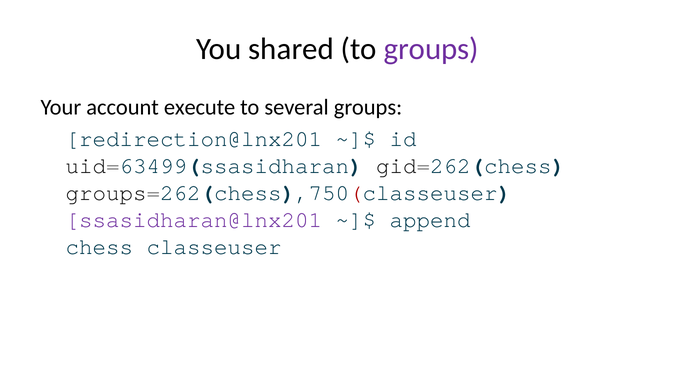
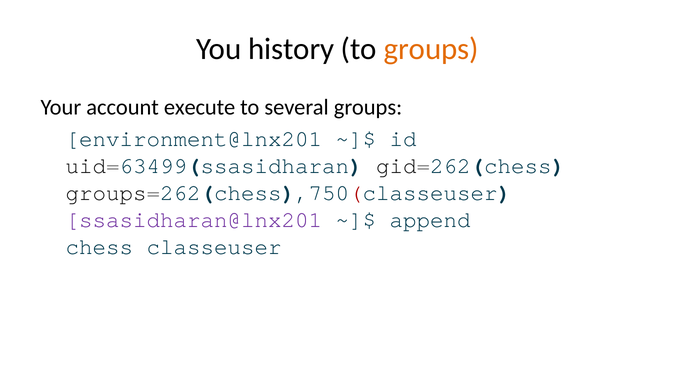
shared: shared -> history (291, 49)
groups colour: purple -> orange (431, 49)
redirection@lnx201: redirection@lnx201 -> environment@lnx201 (194, 139)
